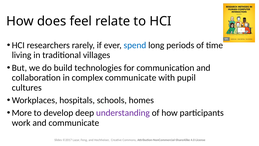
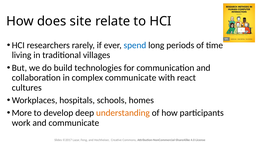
feel: feel -> site (81, 21)
pupil: pupil -> react (186, 78)
understanding colour: purple -> orange (123, 113)
